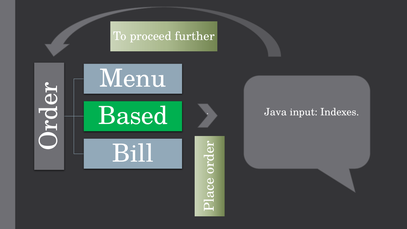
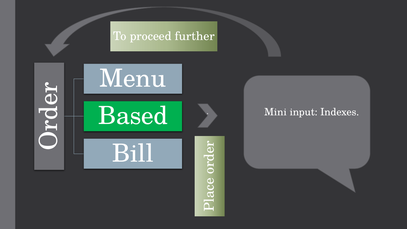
Java: Java -> Mini (276, 112)
